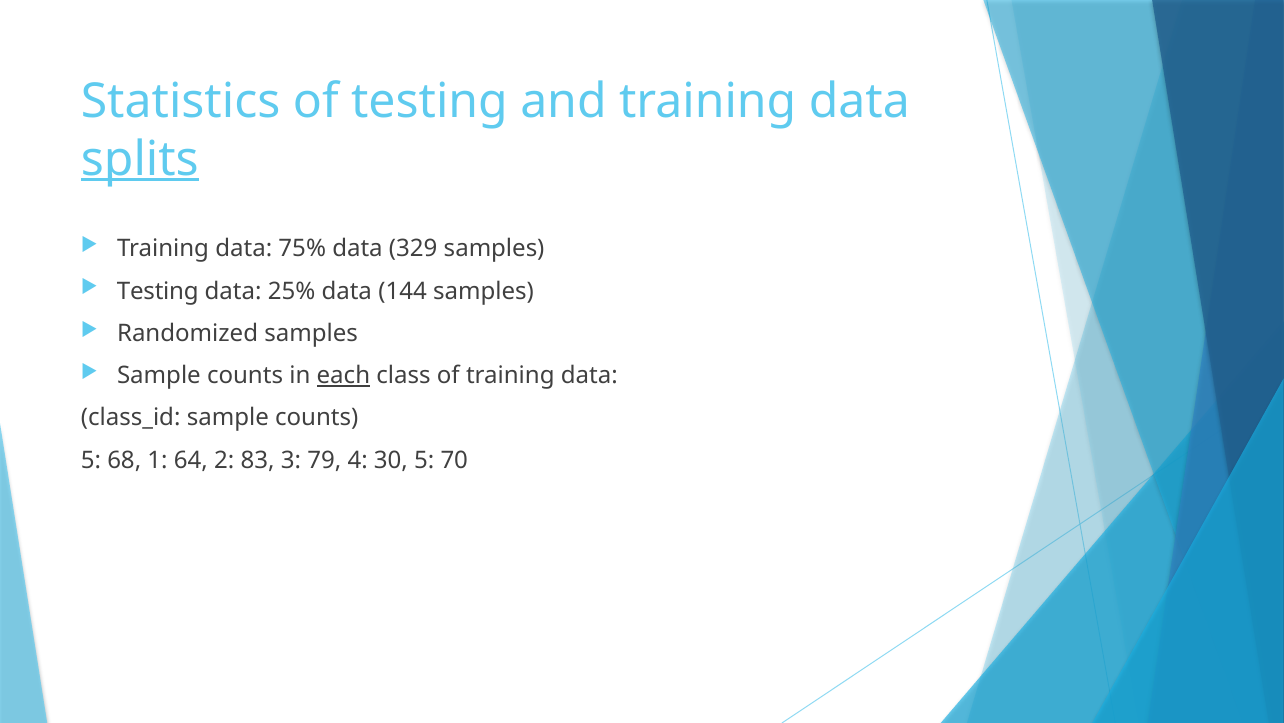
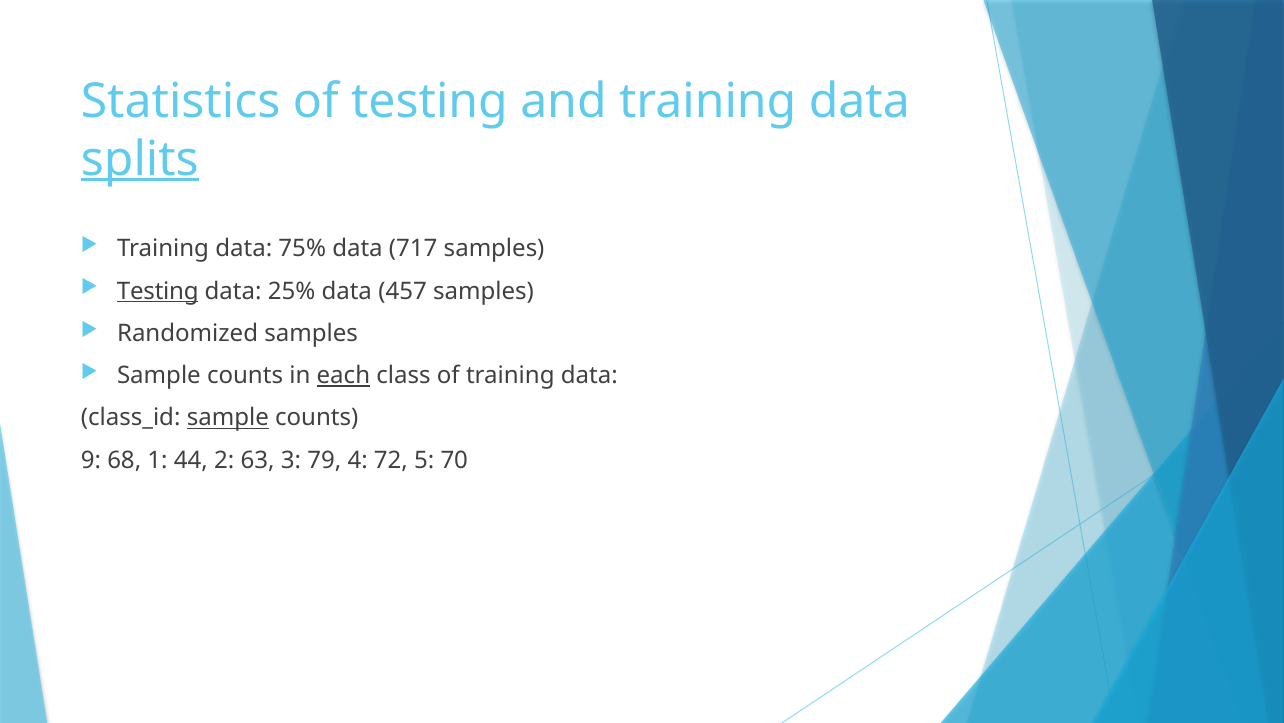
329: 329 -> 717 (413, 248)
Testing underline: none -> present (158, 291)
144: 144 -> 457 (403, 291)
sample underline: none -> present (228, 418)
5: 5 -> 9 (91, 460)
64: 64 -> 44 (191, 460)
83: 83 -> 63 (258, 460)
30: 30 -> 72 (391, 460)
